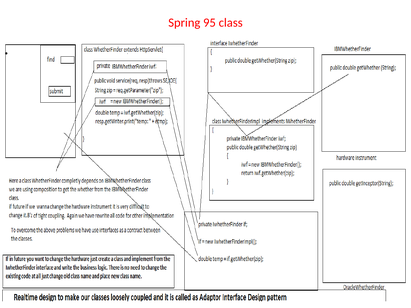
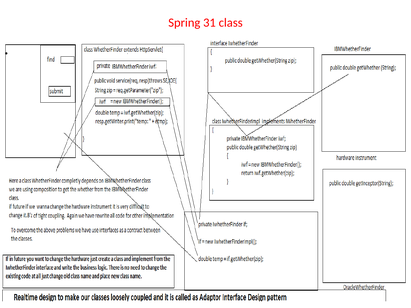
95: 95 -> 31 (209, 23)
